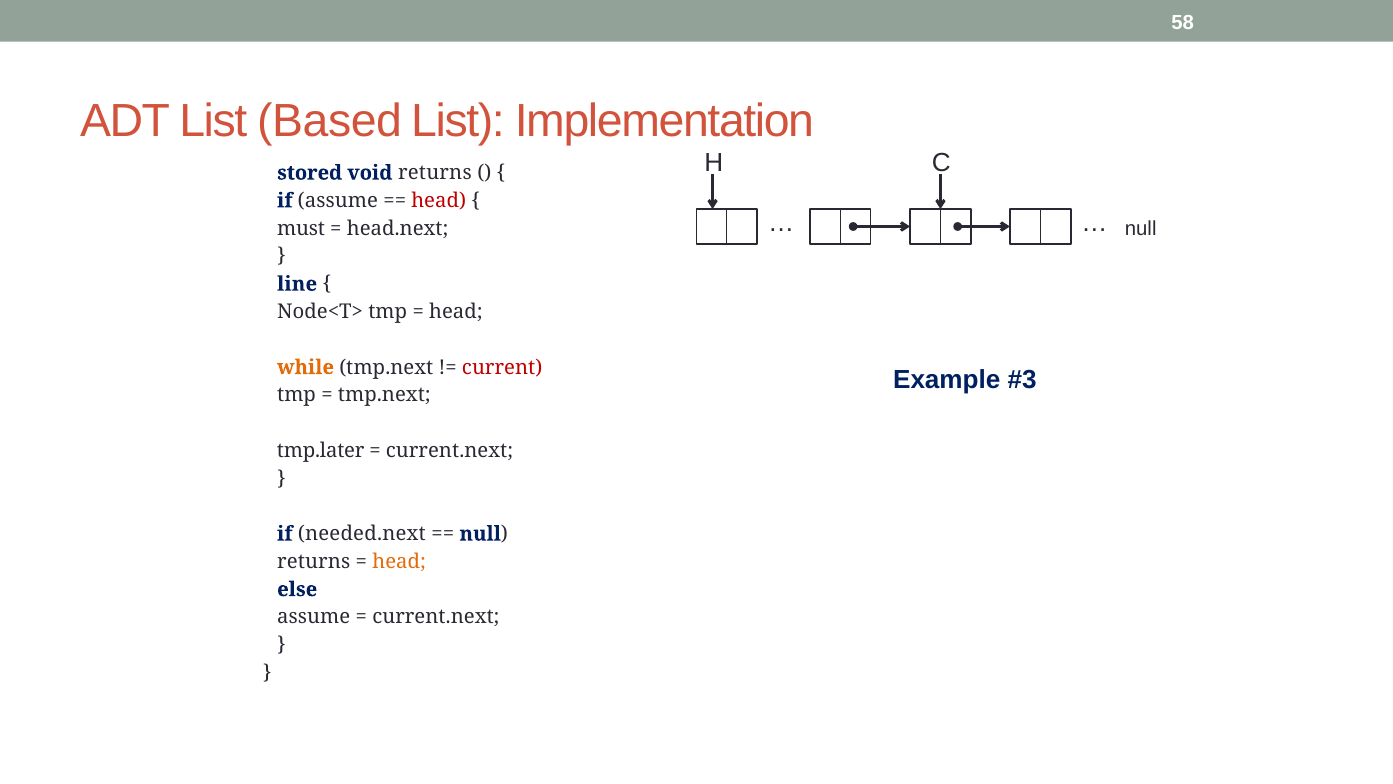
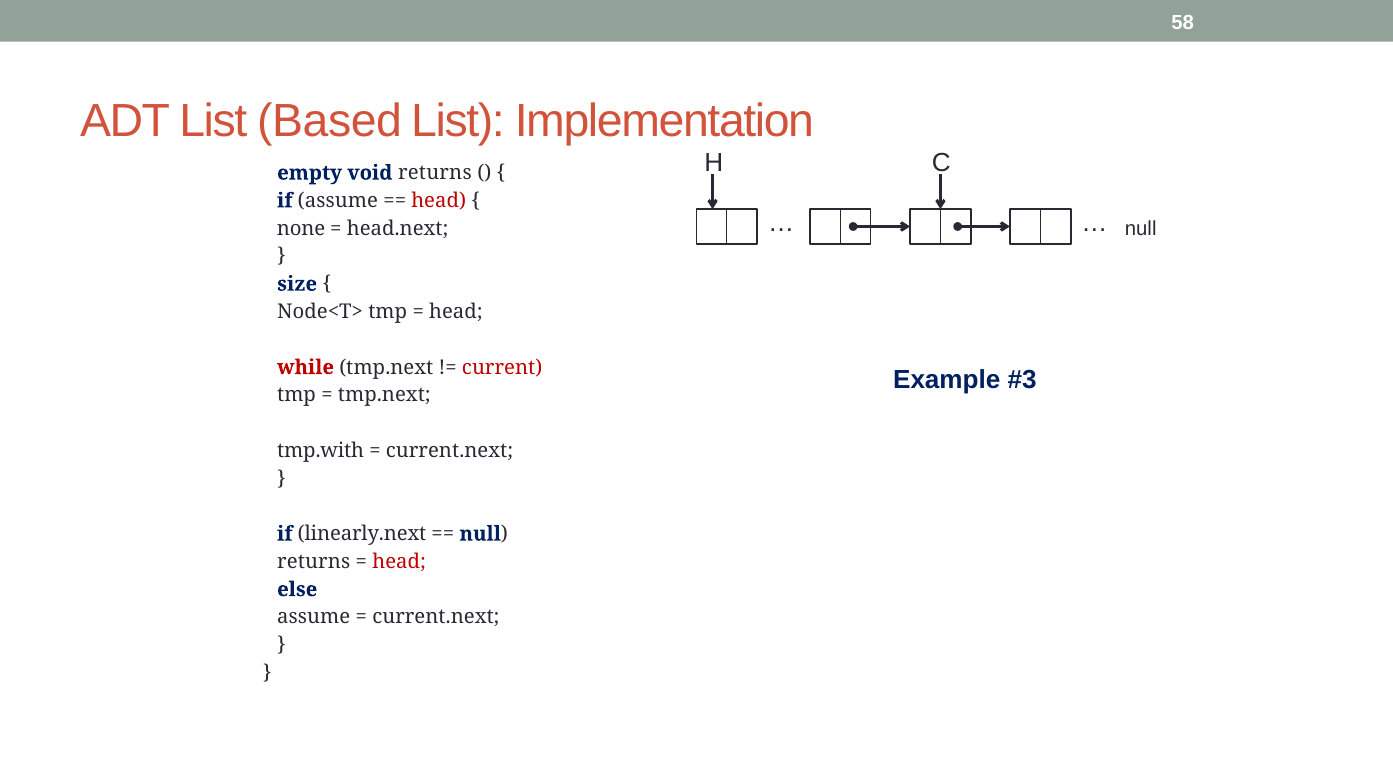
stored: stored -> empty (310, 173)
must: must -> none (301, 228)
line: line -> size (297, 284)
while colour: orange -> red (306, 367)
tmp.later: tmp.later -> tmp.with (321, 450)
needed.next: needed.next -> linearly.next (362, 534)
head colour: orange -> red (399, 561)
